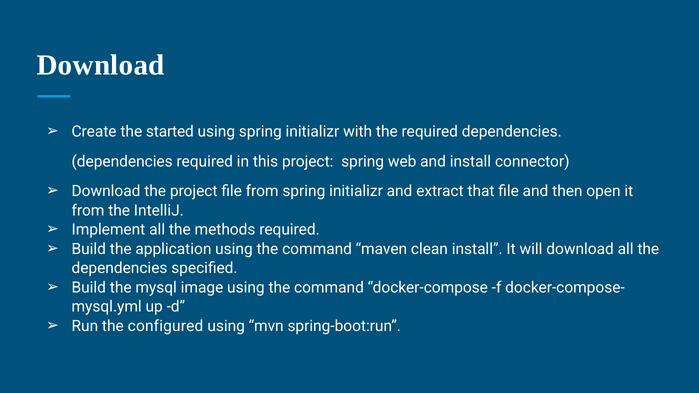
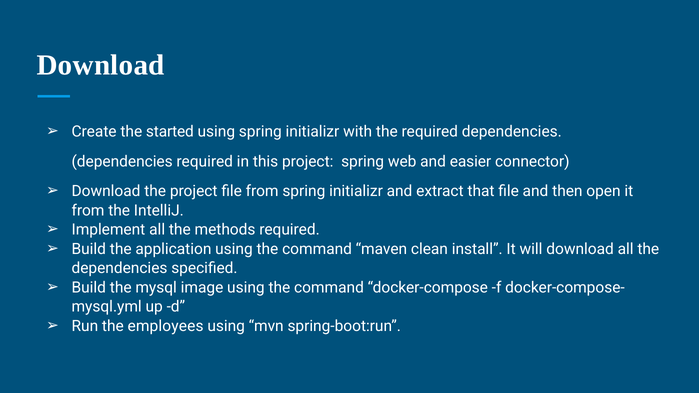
and install: install -> easier (470, 162)
configured: configured -> employees (166, 326)
